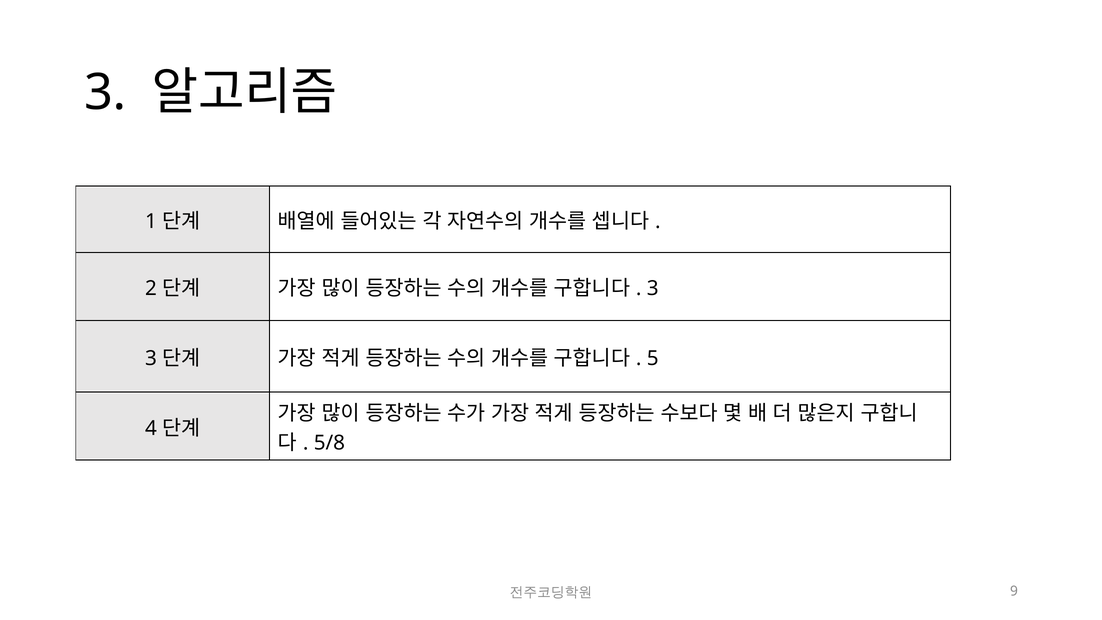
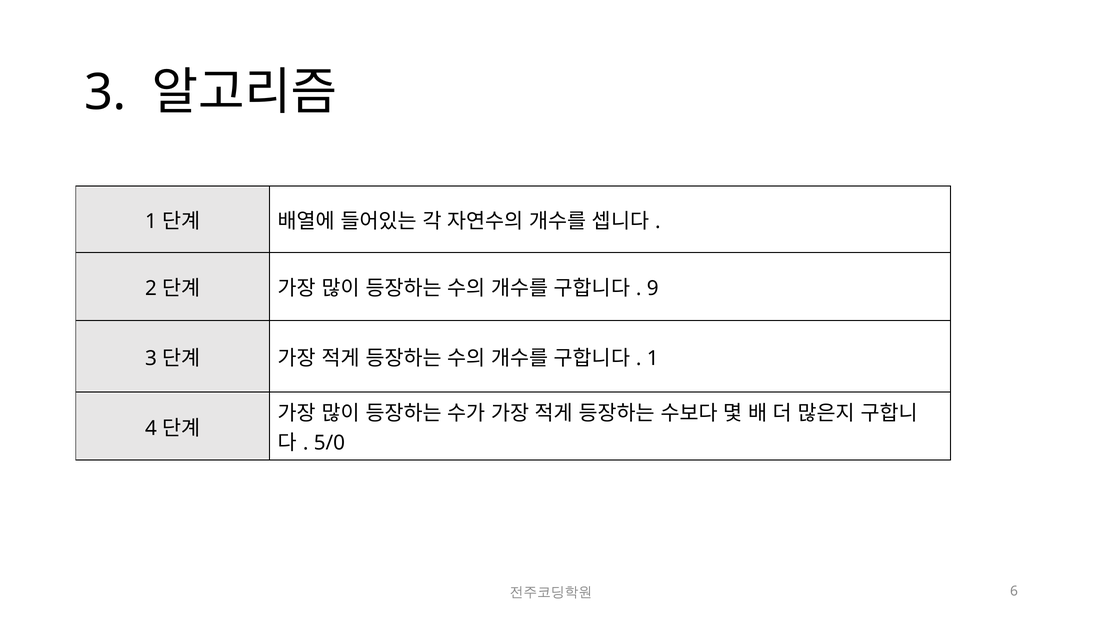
3: 3 -> 9 (653, 289)
5: 5 -> 1 (653, 358)
5/8: 5/8 -> 5/0 (329, 443)
9: 9 -> 6 (1014, 591)
